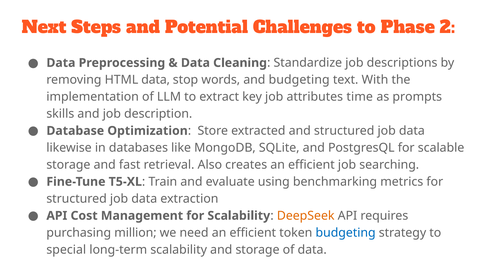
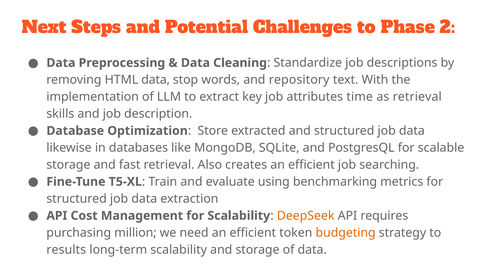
and budgeting: budgeting -> repository (299, 80)
as prompts: prompts -> retrieval (417, 97)
budgeting colour: blue -> orange (346, 233)
special: special -> results (66, 250)
